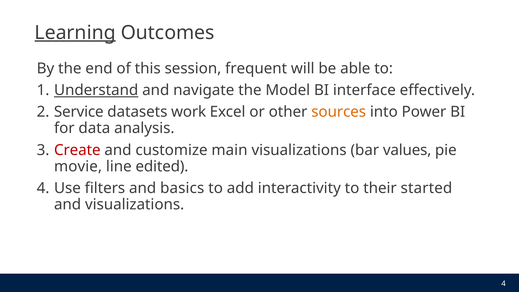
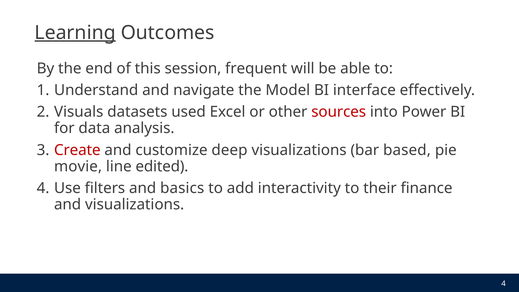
Understand underline: present -> none (96, 90)
Service: Service -> Visuals (79, 112)
work: work -> used (189, 112)
sources colour: orange -> red (339, 112)
main: main -> deep (229, 150)
values: values -> based (407, 150)
started: started -> finance (427, 188)
